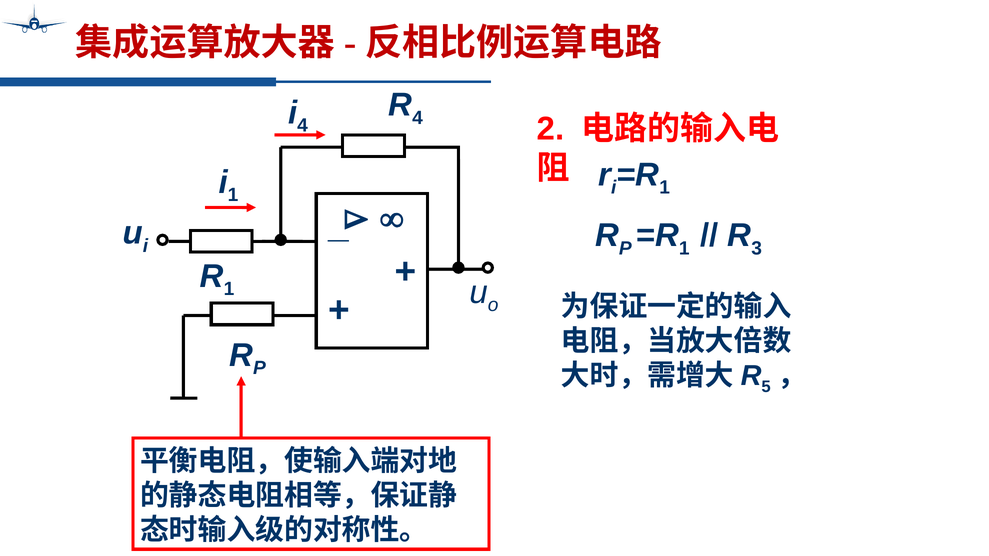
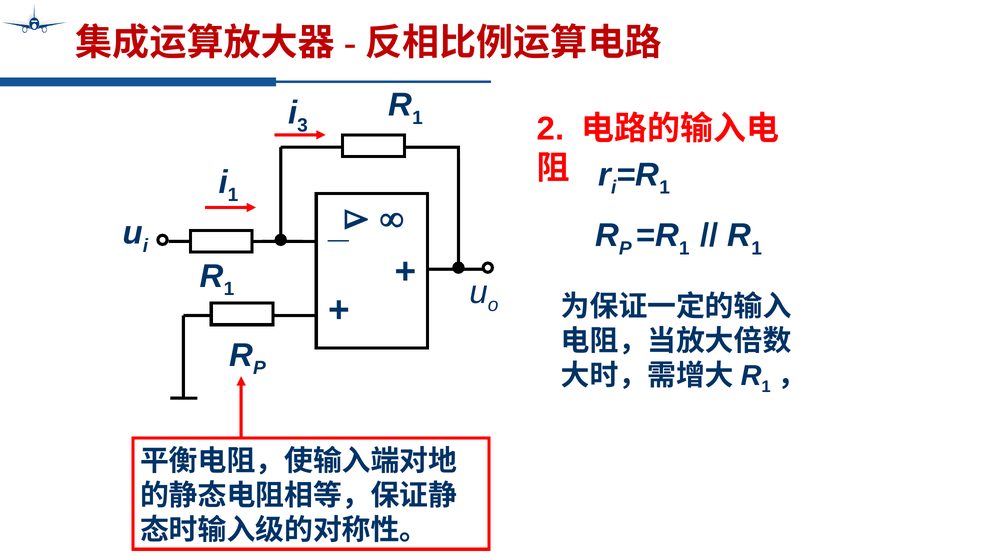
4: 4 -> 1 (418, 118)
4: 4 -> 3 (303, 126)
3: 3 -> 1 (757, 249)
5: 5 -> 1 (766, 387)
